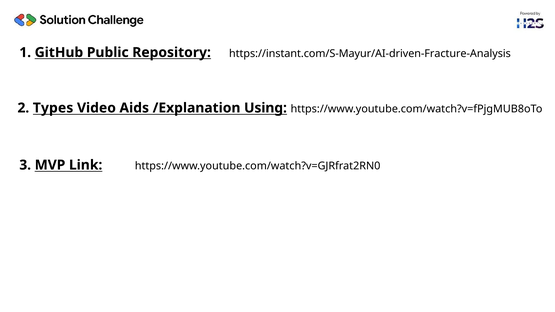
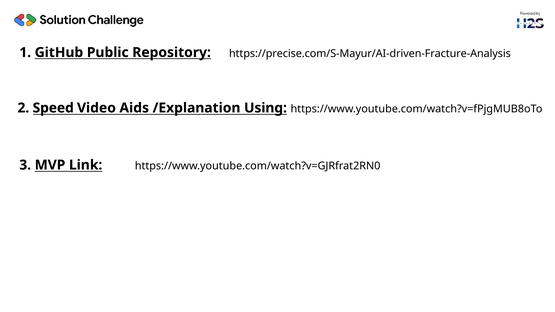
https://instant.com/S-Mayur/AI-driven-Fracture-Analysis: https://instant.com/S-Mayur/AI-driven-Fracture-Analysis -> https://precise.com/S-Mayur/AI-driven-Fracture-Analysis (370, 53)
Types: Types -> Speed (53, 108)
